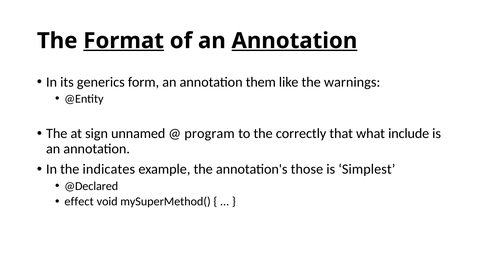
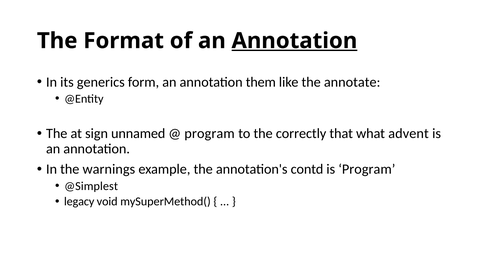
Format underline: present -> none (124, 41)
warnings: warnings -> annotate (352, 82)
include: include -> advent (409, 134)
indicates: indicates -> warnings (109, 169)
those: those -> contd (307, 169)
is Simplest: Simplest -> Program (367, 169)
@Declared: @Declared -> @Simplest (91, 186)
effect: effect -> legacy (79, 201)
